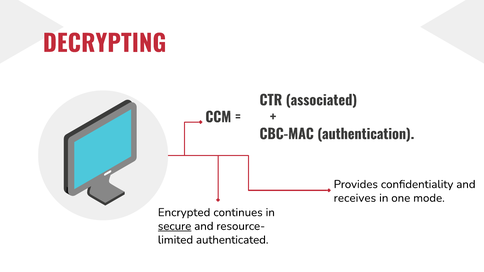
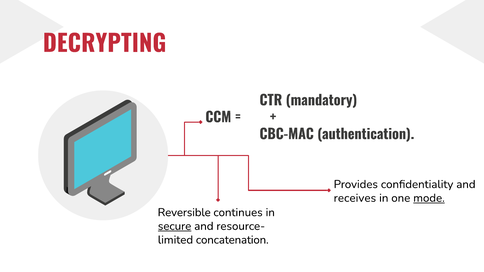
associated: associated -> mandatory (321, 101)
mode underline: none -> present (429, 198)
Encrypted: Encrypted -> Reversible (184, 213)
authenticated: authenticated -> concatenation (232, 240)
